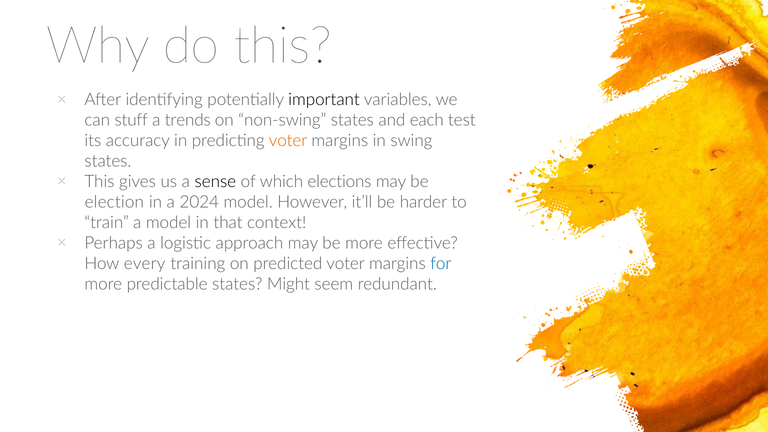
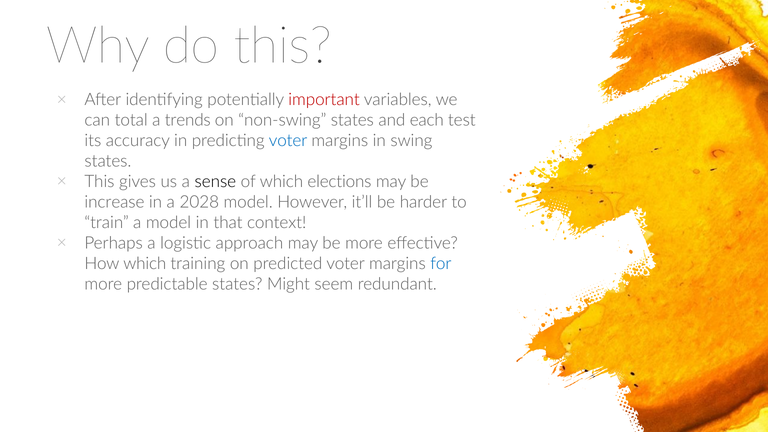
important colour: black -> red (324, 100)
stuff: stuff -> total (131, 120)
voter colour: orange -> blue (288, 141)
election: election -> increase (114, 202)
2024: 2024 -> 2028 (199, 202)
How every: every -> which (145, 264)
